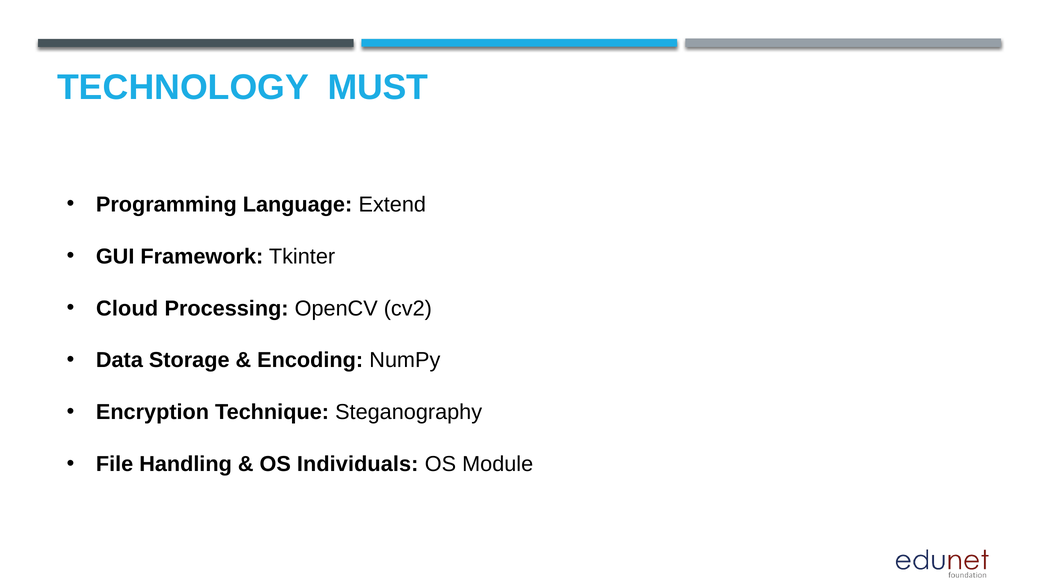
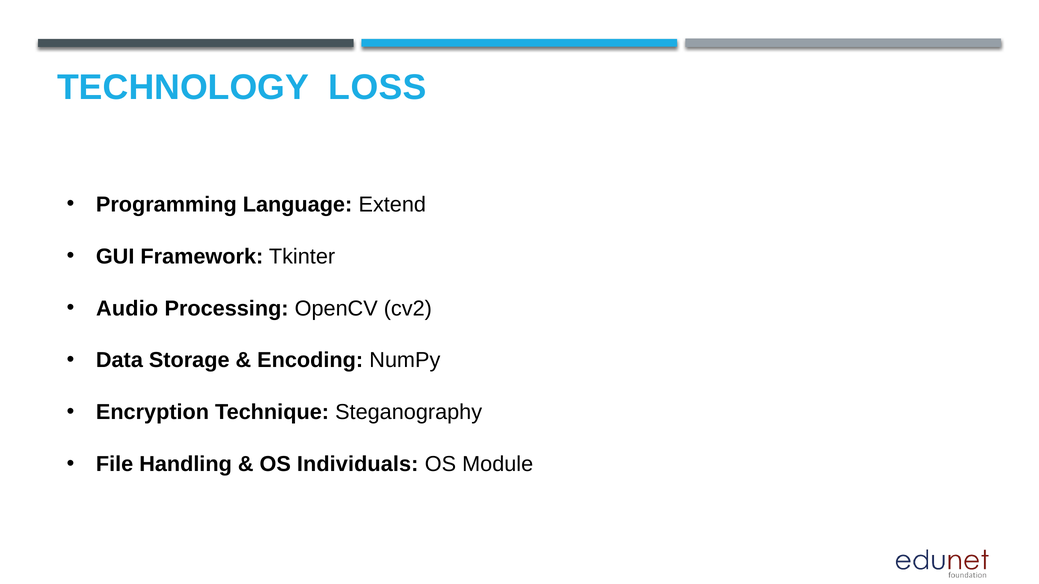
MUST: MUST -> LOSS (378, 88)
Cloud: Cloud -> Audio (127, 309)
